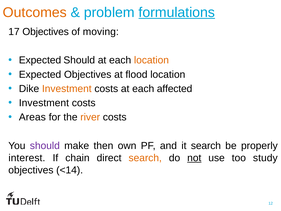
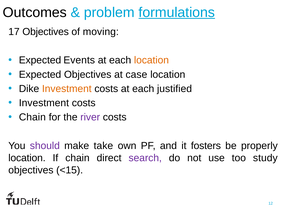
Outcomes colour: orange -> black (35, 12)
Expected Should: Should -> Events (79, 60)
flood: flood -> case (136, 74)
affected: affected -> justified (174, 89)
Areas: Areas -> Chain (32, 117)
river colour: orange -> purple (90, 117)
then: then -> take (103, 146)
it search: search -> fosters (206, 146)
interest: interest -> location (27, 158)
search colour: orange -> purple (145, 158)
not underline: present -> none (194, 158)
<14: <14 -> <15 (70, 170)
